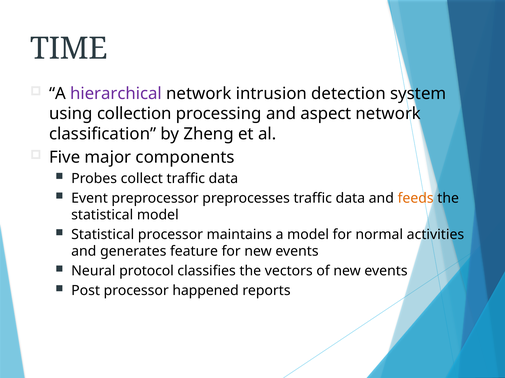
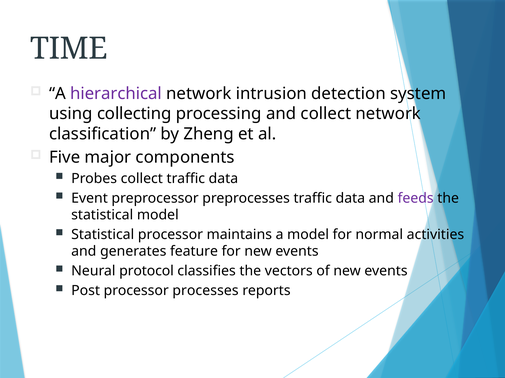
collection: collection -> collecting (134, 114)
and aspect: aspect -> collect (326, 114)
feeds colour: orange -> purple (416, 198)
happened: happened -> processes (205, 291)
